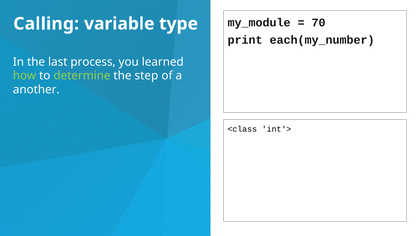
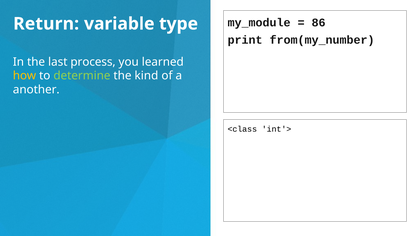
70: 70 -> 86 (319, 22)
Calling: Calling -> Return (46, 24)
each(my_number: each(my_number -> from(my_number (322, 40)
how colour: light green -> yellow (25, 76)
step: step -> kind (146, 76)
